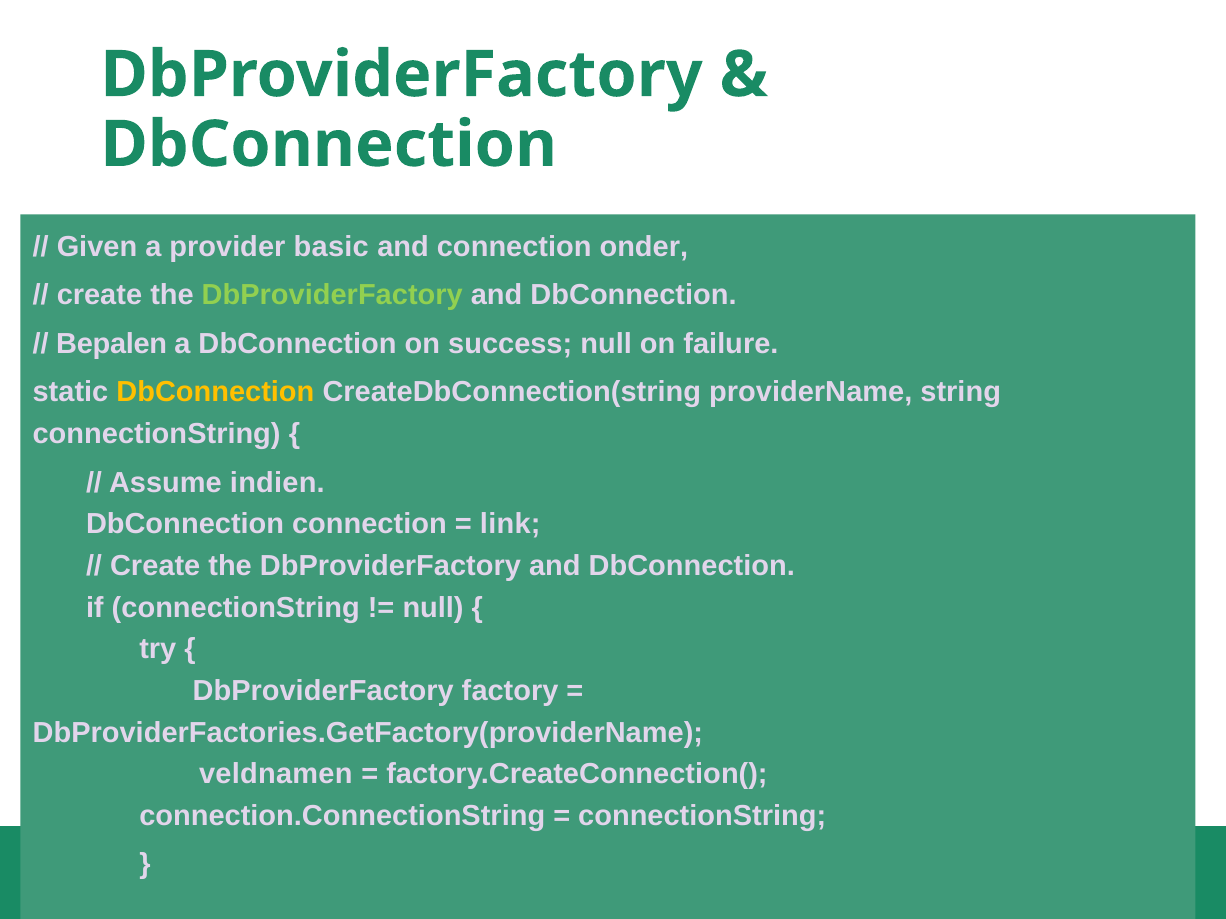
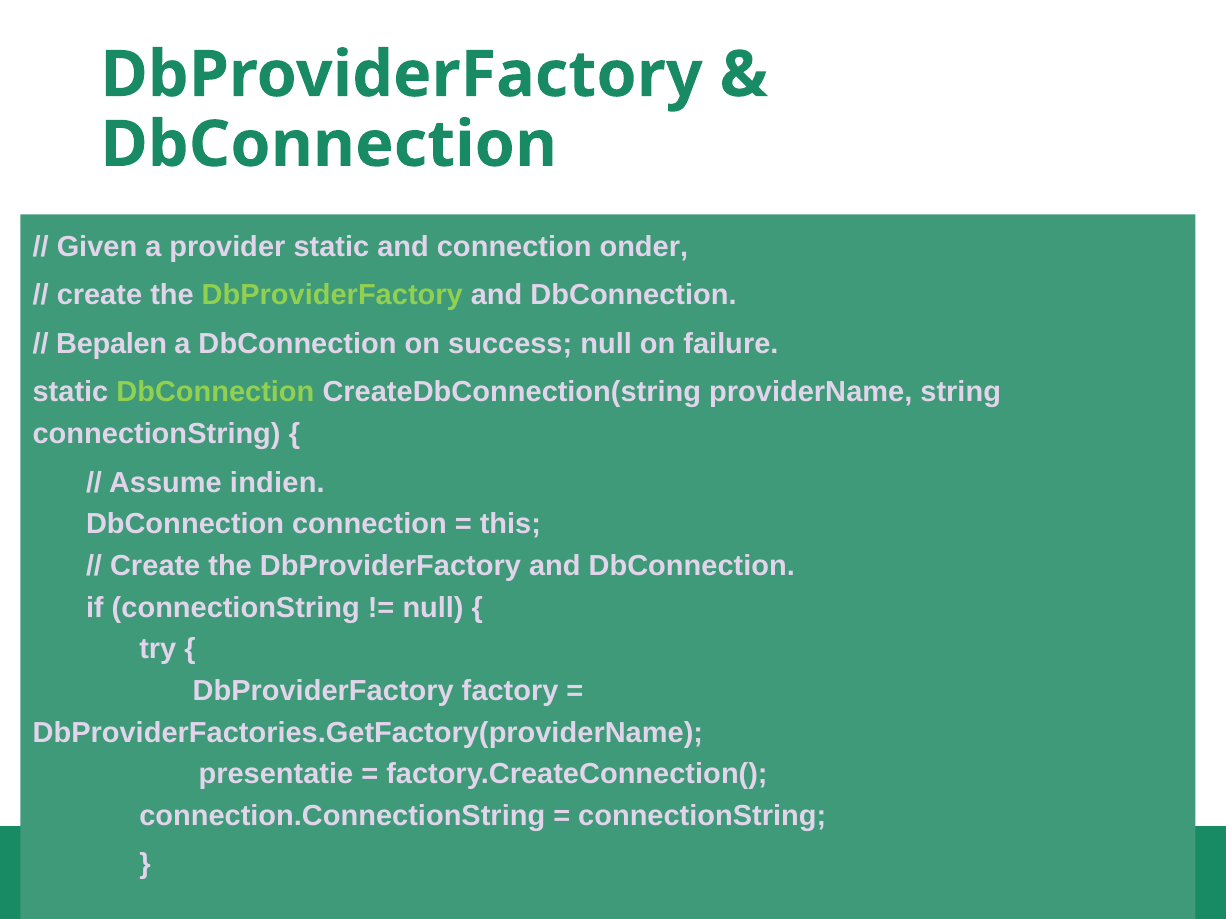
provider basic: basic -> static (331, 247)
DbConnection colour: yellow -> light green (215, 393)
link: link -> this (510, 524)
veldnamen: veldnamen -> presentatie (276, 775)
